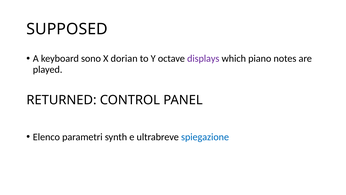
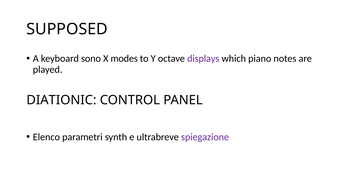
dorian: dorian -> modes (124, 58)
RETURNED: RETURNED -> DIATIONIC (61, 100)
spiegazione colour: blue -> purple (205, 137)
